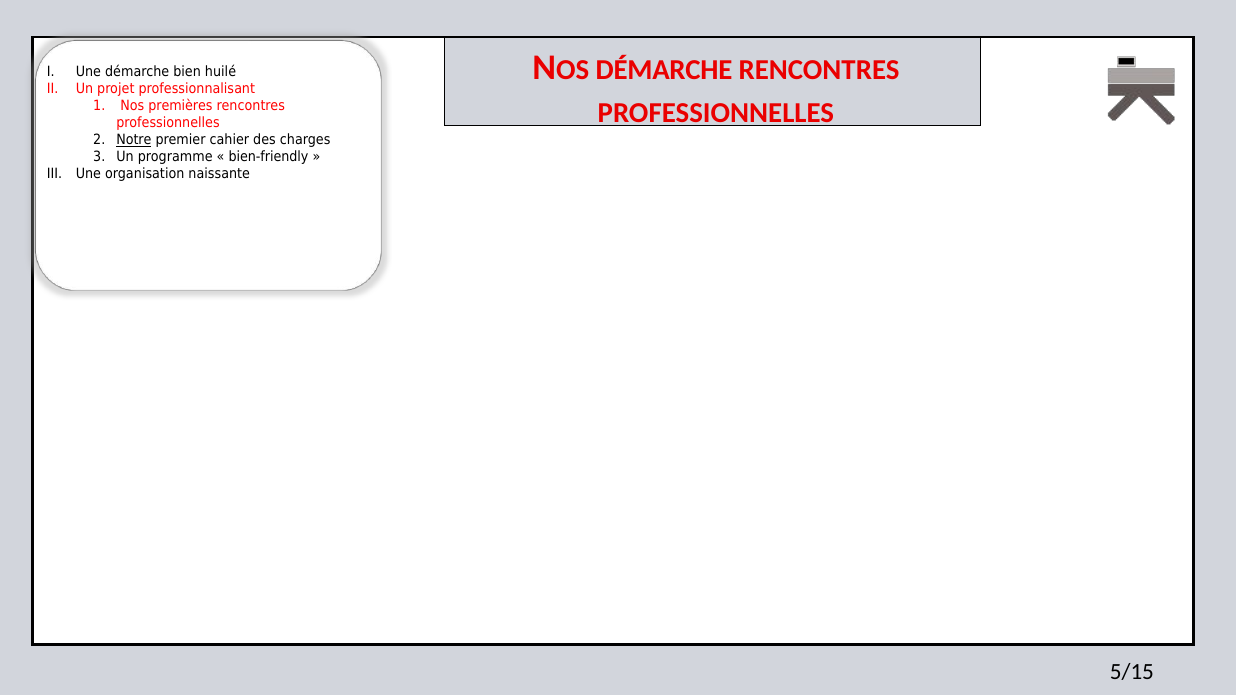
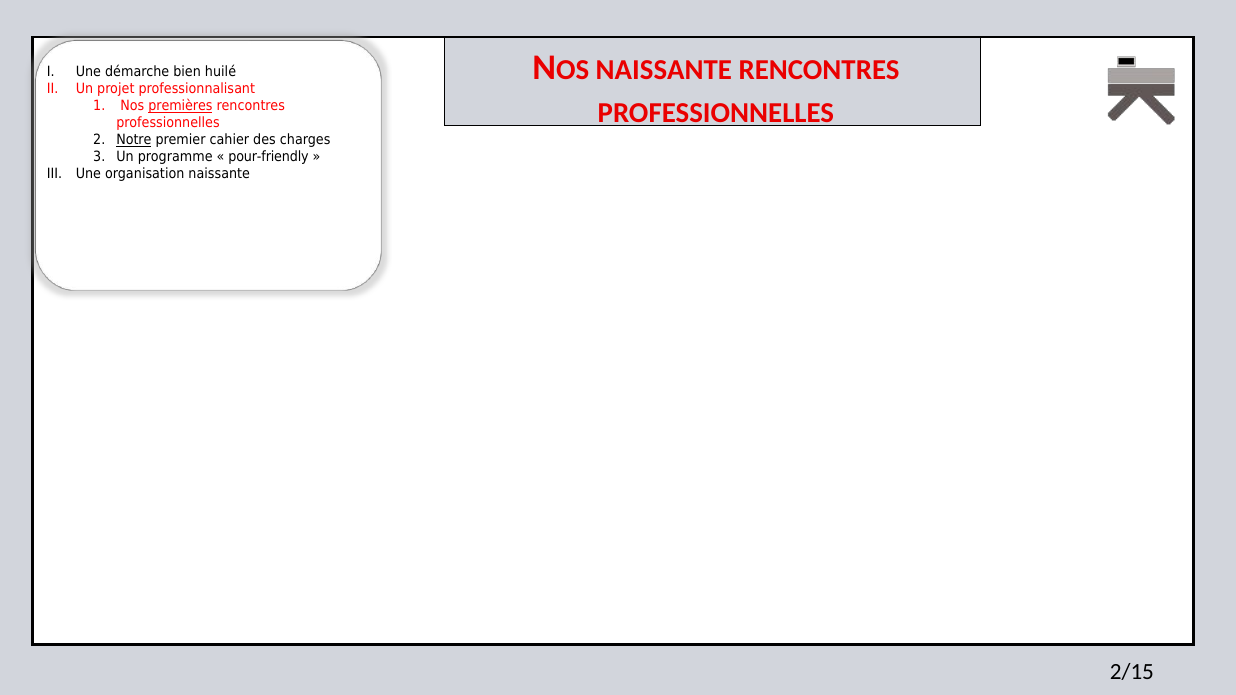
DÉMARCHE: DÉMARCHE -> NAISSANTE (664, 70)
premières underline: none -> present (180, 106)
bien-friendly: bien-friendly -> pour-friendly (269, 157)
5/15: 5/15 -> 2/15 (1132, 672)
